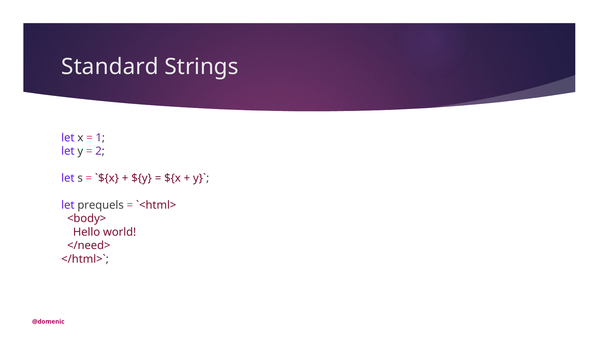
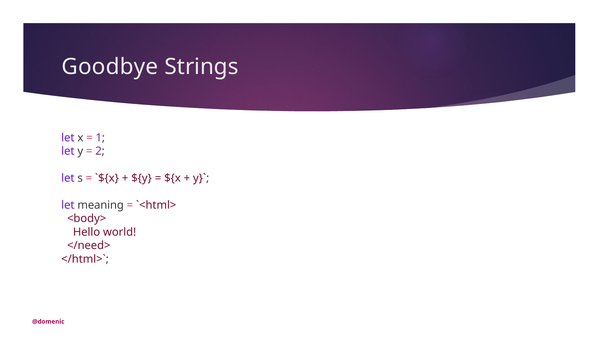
Standard: Standard -> Goodbye (110, 67)
prequels: prequels -> meaning (101, 205)
